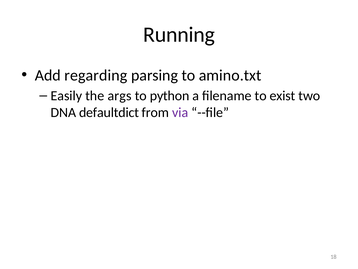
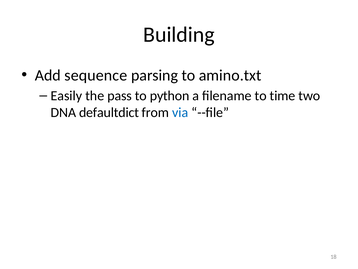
Running: Running -> Building (179, 35)
regarding: regarding -> sequence (96, 75)
args: args -> pass (120, 96)
exist: exist -> time (283, 96)
via colour: purple -> blue (180, 112)
